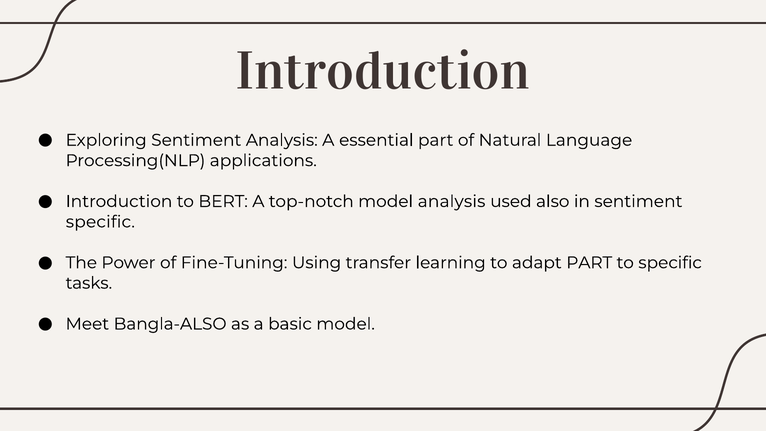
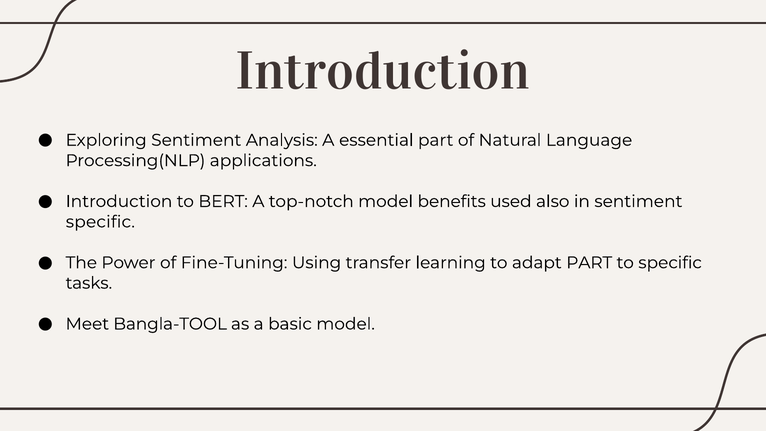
model analysis: analysis -> benefits (452, 201)
Bangla-ALSO: Bangla-ALSO -> Bangla-TOOL (170, 324)
